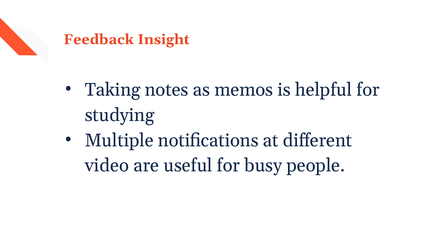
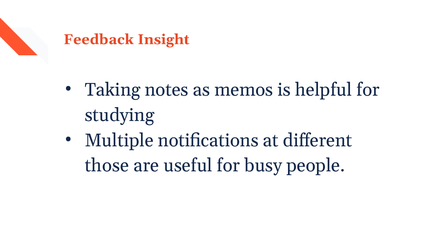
video: video -> those (107, 166)
